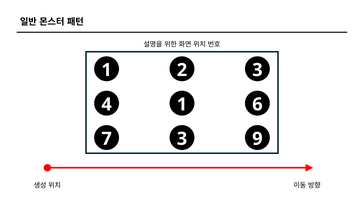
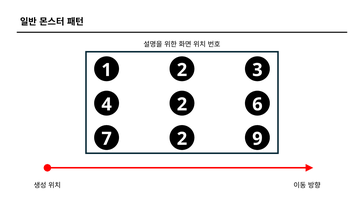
4 1: 1 -> 2 (182, 104)
7 3: 3 -> 2 (182, 139)
